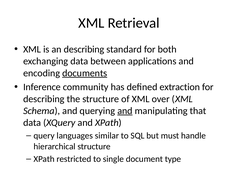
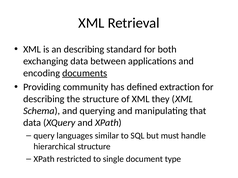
Inference: Inference -> Providing (42, 87)
over: over -> they (161, 99)
and underline: present -> none (125, 111)
